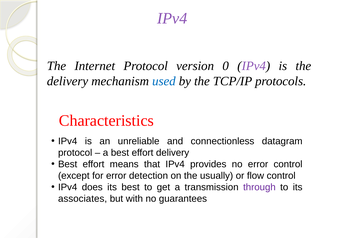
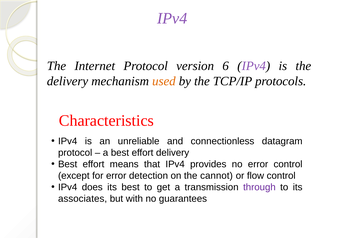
0: 0 -> 6 (226, 66)
used colour: blue -> orange (164, 81)
usually: usually -> cannot (217, 176)
